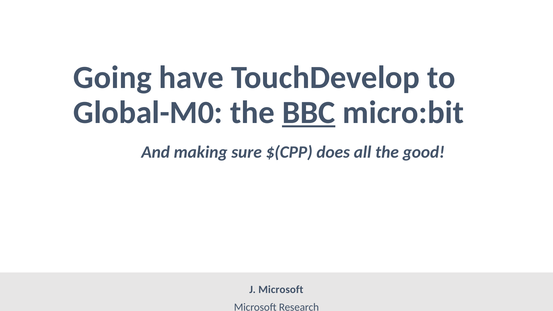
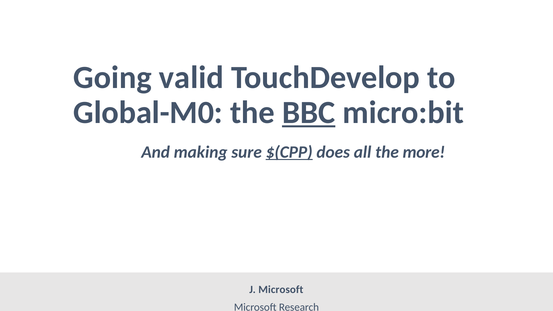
have: have -> valid (191, 78)
$(CPP underline: none -> present (289, 152)
good: good -> more (424, 152)
